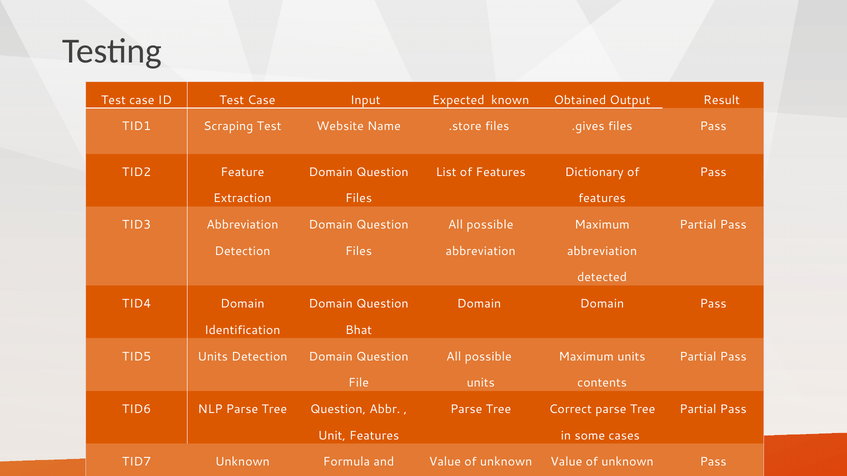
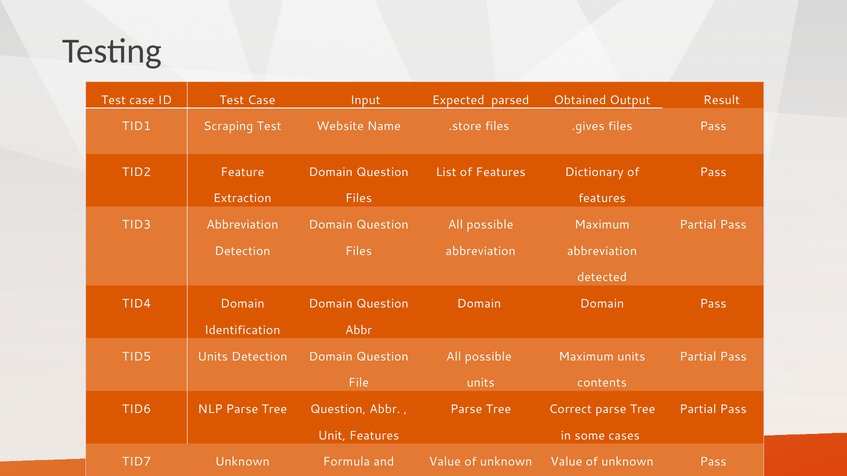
Expected known: known -> parsed (510, 100)
Bhat: Bhat -> Abbr (359, 330)
